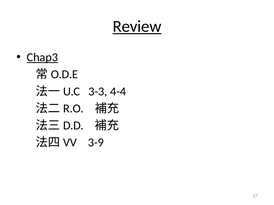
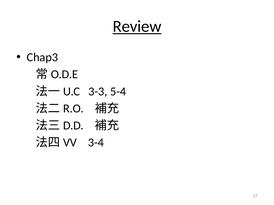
Chap3 underline: present -> none (42, 57)
4-4: 4-4 -> 5-4 (118, 92)
3-9: 3-9 -> 3-4 (96, 143)
